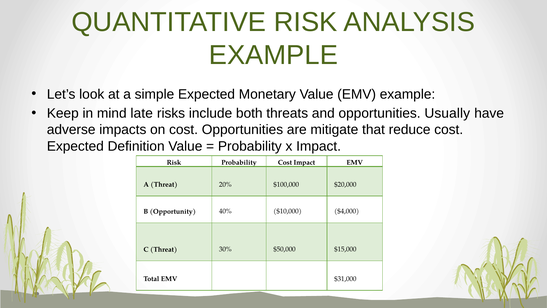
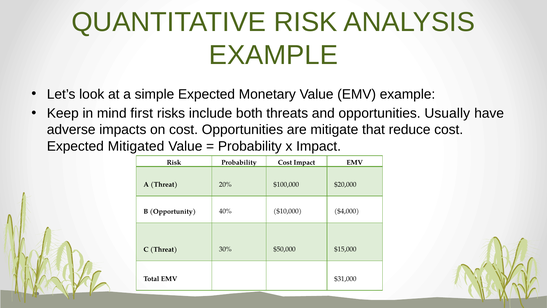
late: late -> first (142, 113)
Definition: Definition -> Mitigated (136, 146)
